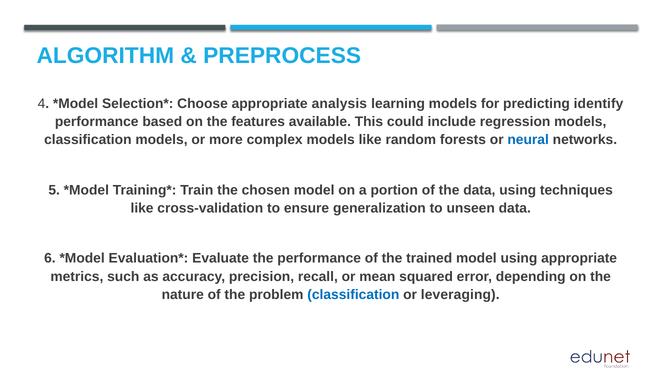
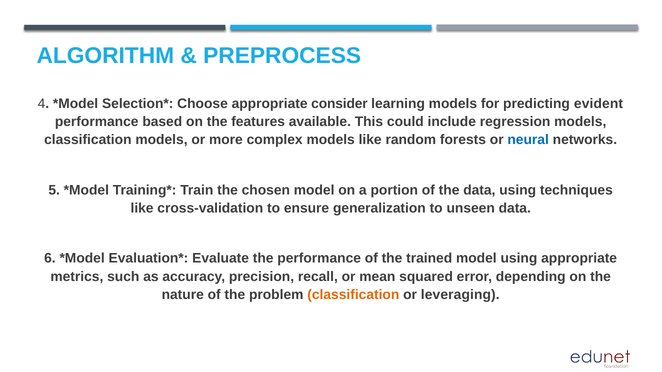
analysis: analysis -> consider (339, 104)
identify: identify -> evident (599, 104)
classification colour: blue -> orange (353, 295)
